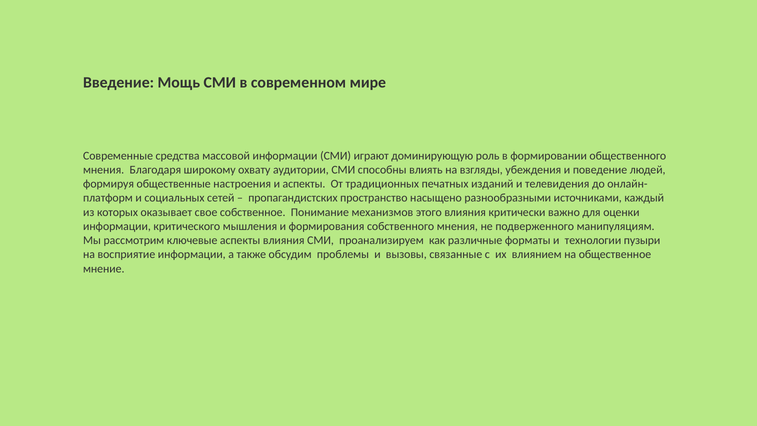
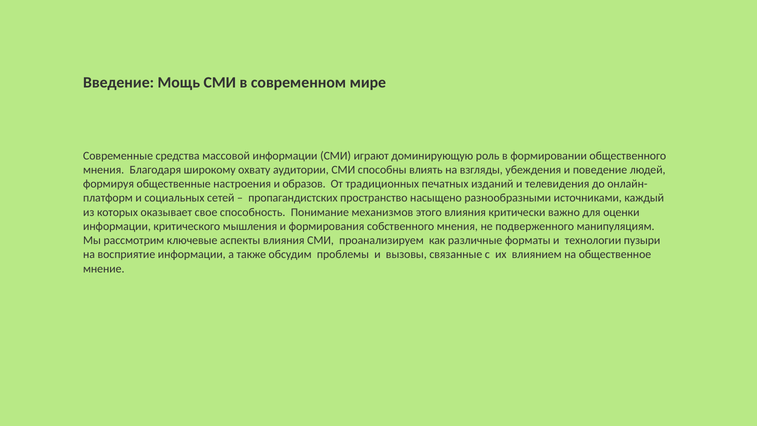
и аспекты: аспекты -> образов (304, 184)
собственное: собственное -> способность (253, 212)
